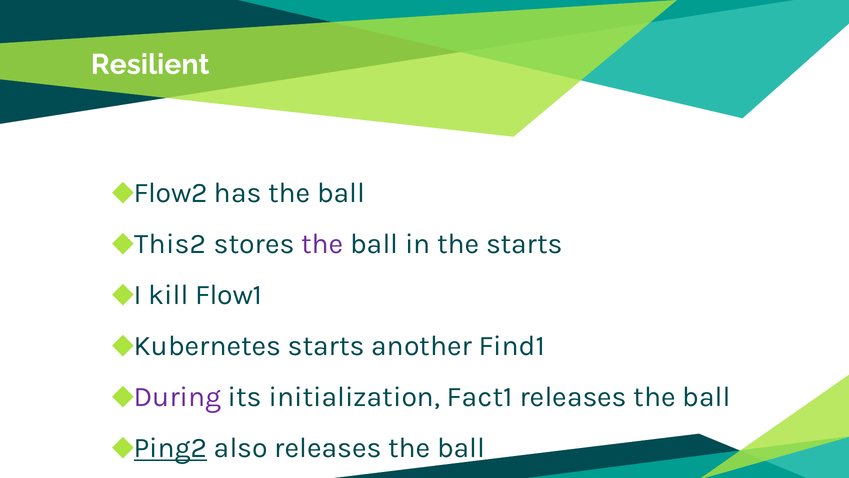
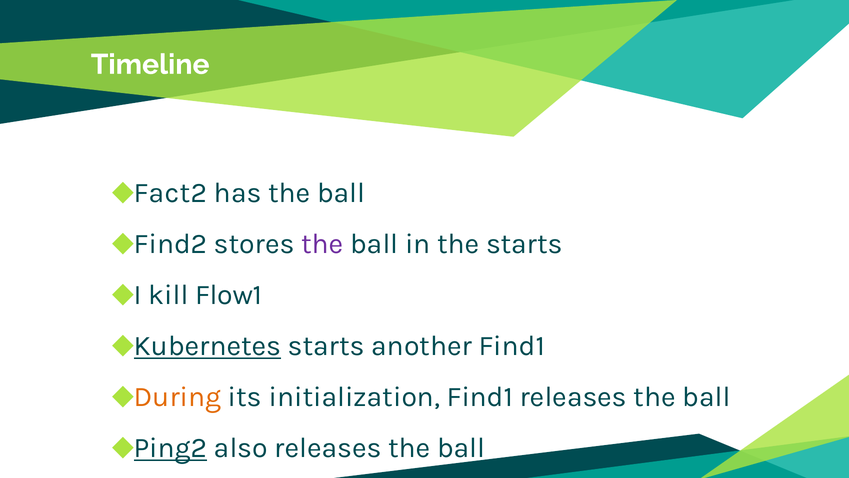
Resilient: Resilient -> Timeline (150, 64)
Flow2: Flow2 -> Fact2 (170, 193)
This2: This2 -> Find2 (171, 244)
Kubernetes underline: none -> present (208, 346)
During colour: purple -> orange (178, 397)
initialization Fact1: Fact1 -> Find1 (480, 397)
